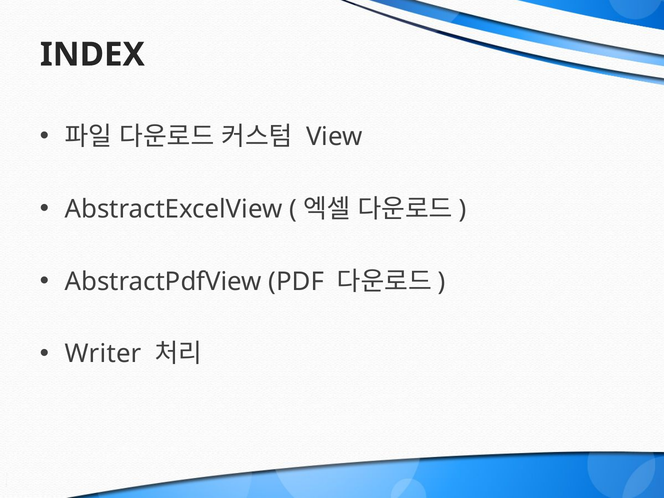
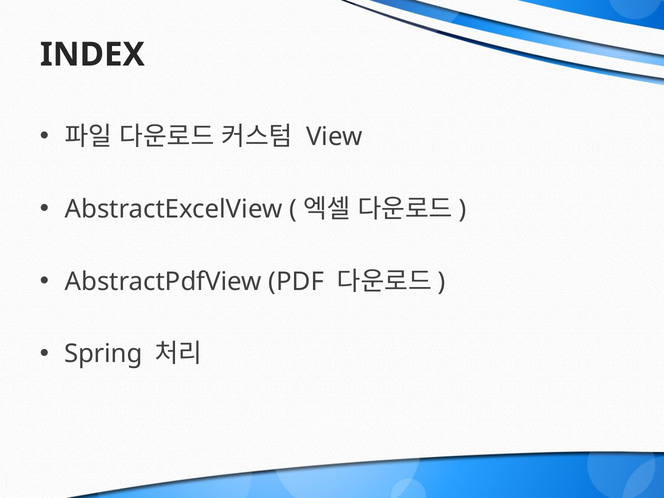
Writer: Writer -> Spring (103, 354)
